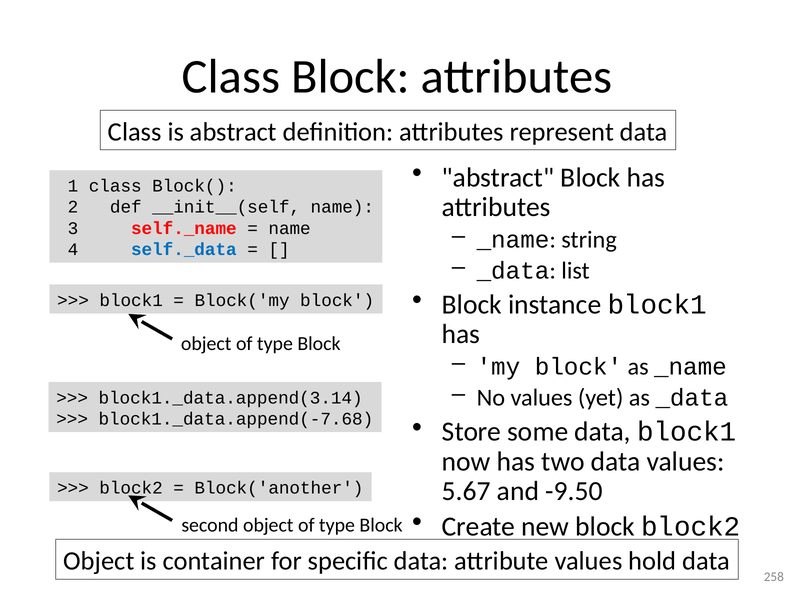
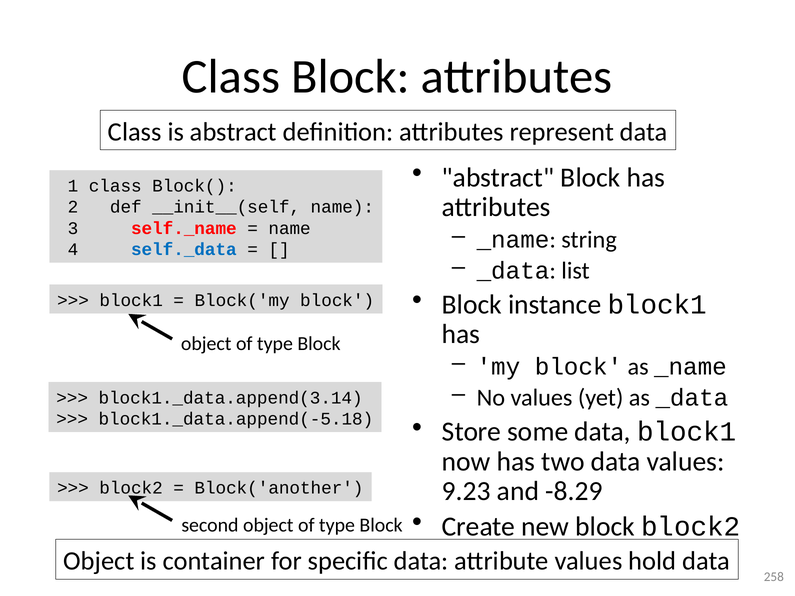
block1._data.append(-7.68: block1._data.append(-7.68 -> block1._data.append(-5.18 (236, 419)
5.67: 5.67 -> 9.23 (466, 491)
-9.50: -9.50 -> -8.29 (574, 491)
